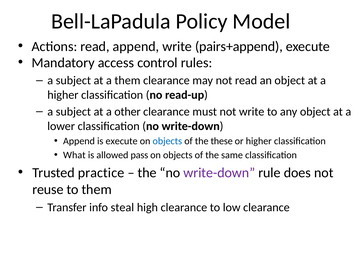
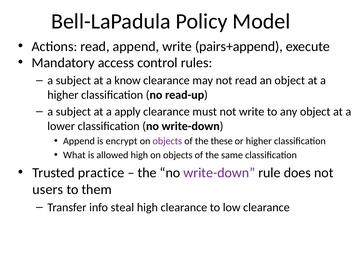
a them: them -> know (128, 80)
other: other -> apply (127, 112)
is execute: execute -> encrypt (122, 141)
objects colour: blue -> purple (167, 141)
allowed pass: pass -> high (139, 155)
reuse: reuse -> users (48, 189)
